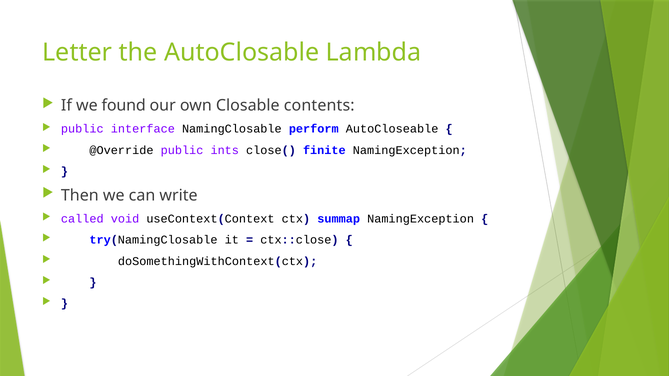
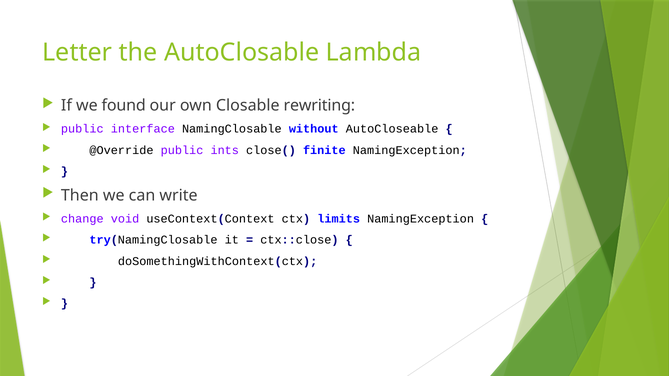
contents: contents -> rewriting (319, 106)
perform: perform -> without (314, 129)
called: called -> change (82, 219)
summap: summap -> limits (339, 219)
